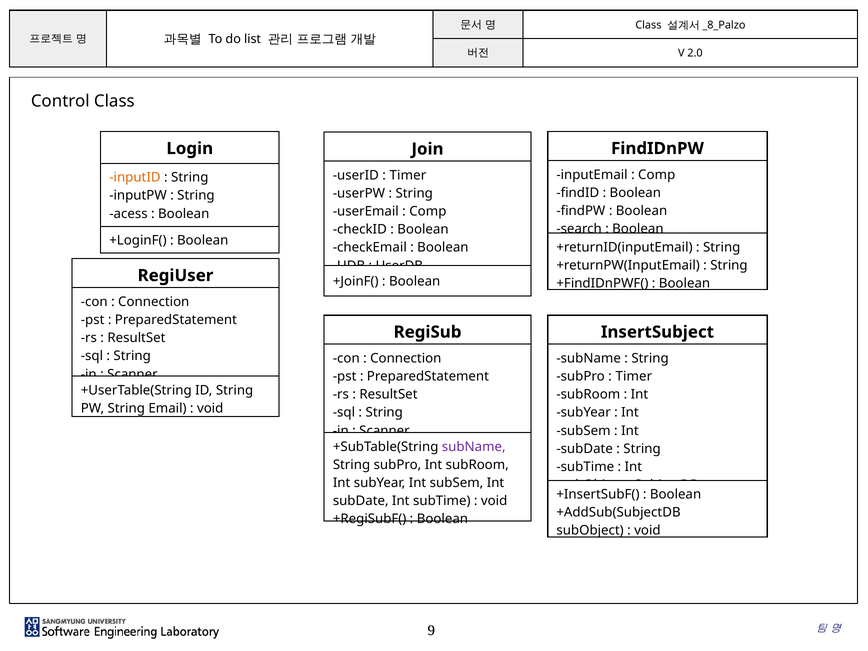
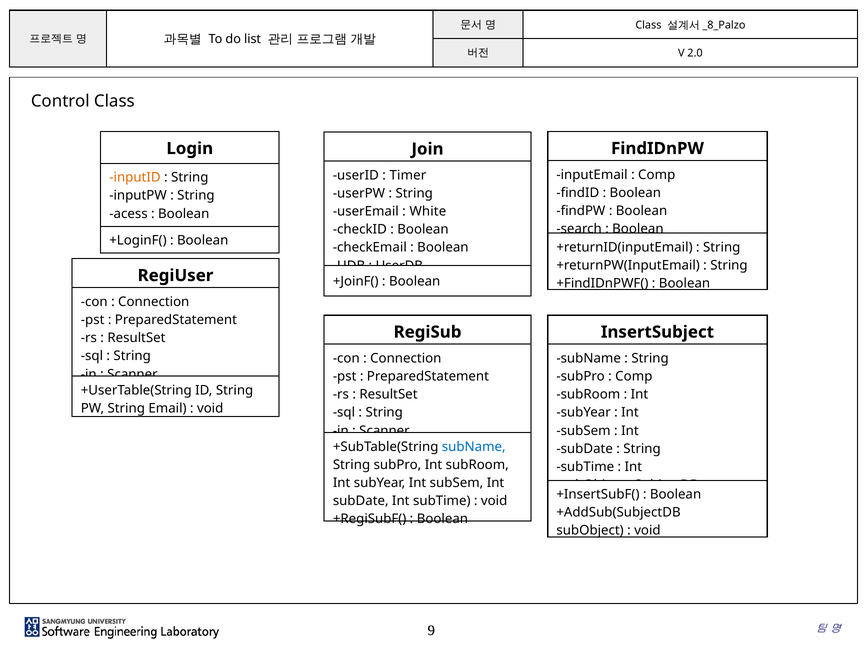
Comp: Comp -> White (428, 211)
Timer: Timer -> Comp (634, 376)
subName colour: purple -> blue (474, 447)
